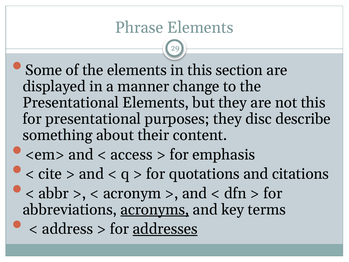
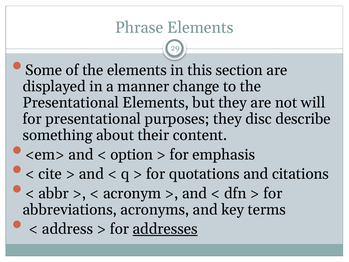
not this: this -> will (313, 103)
access: access -> option (132, 154)
acronyms underline: present -> none (155, 209)
